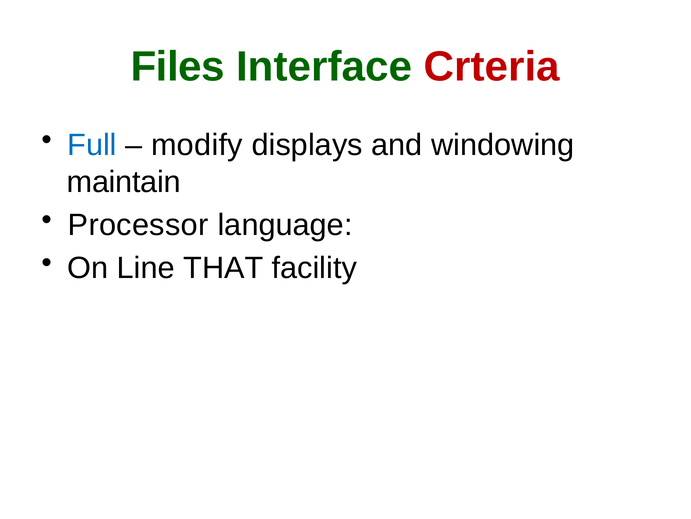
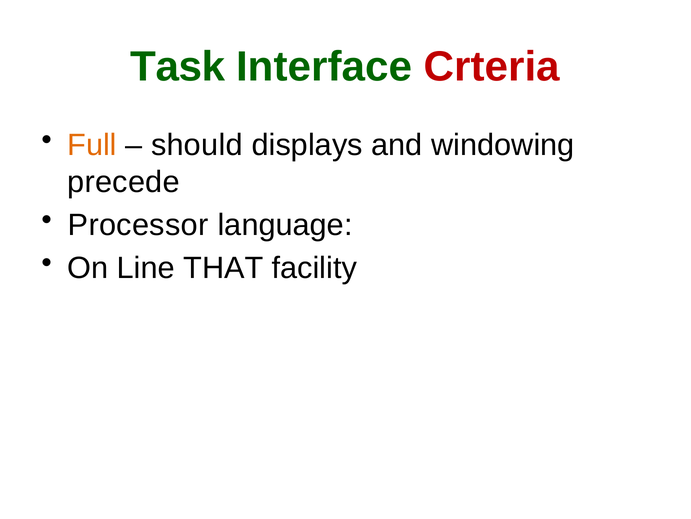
Files: Files -> Task (178, 67)
Full colour: blue -> orange (92, 145)
modify: modify -> should (197, 145)
maintain: maintain -> precede (124, 182)
